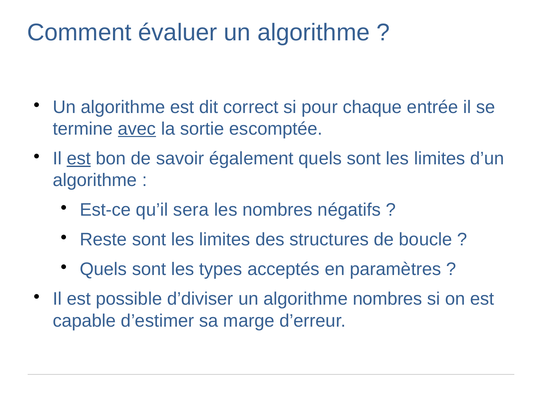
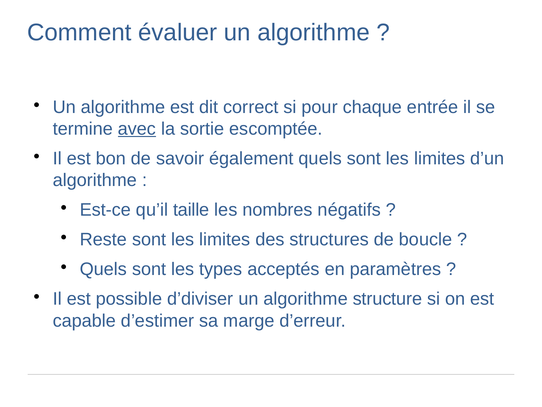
est underline: present -> none (79, 158)
sera: sera -> taille (191, 210)
algorithme nombres: nombres -> structure (387, 299)
